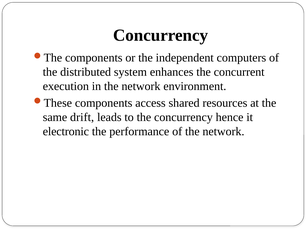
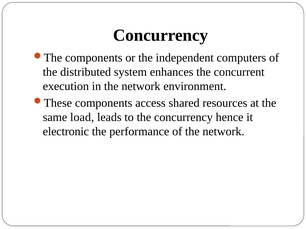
drift: drift -> load (82, 117)
